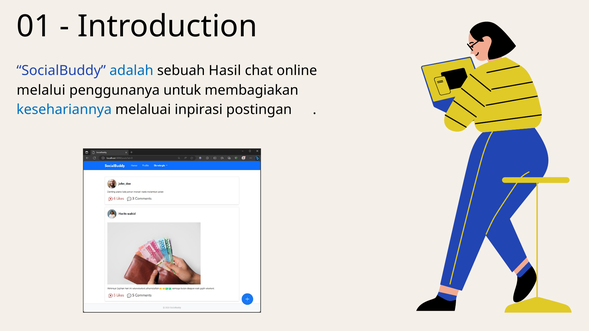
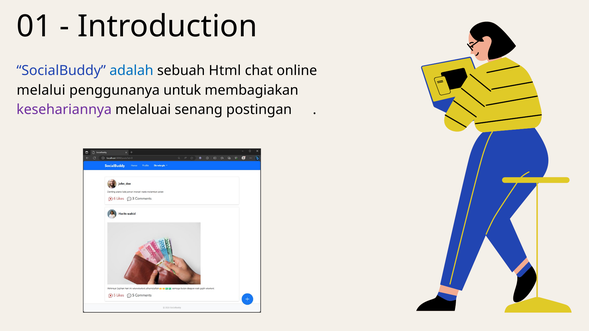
Hasil: Hasil -> Html (225, 71)
kesehariannya colour: blue -> purple (64, 110)
inpirasi: inpirasi -> senang (199, 110)
